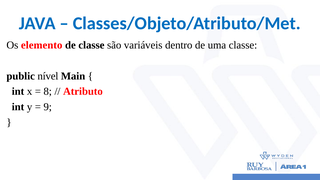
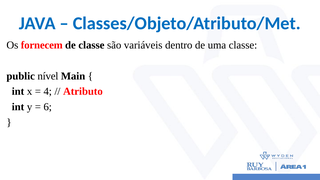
elemento: elemento -> fornecem (42, 45)
8: 8 -> 4 (48, 91)
9: 9 -> 6 (48, 107)
